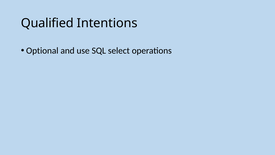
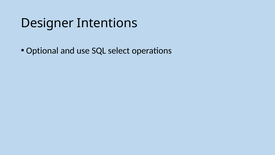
Qualified: Qualified -> Designer (47, 23)
